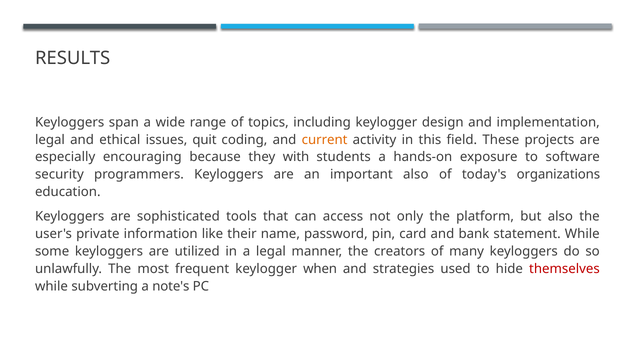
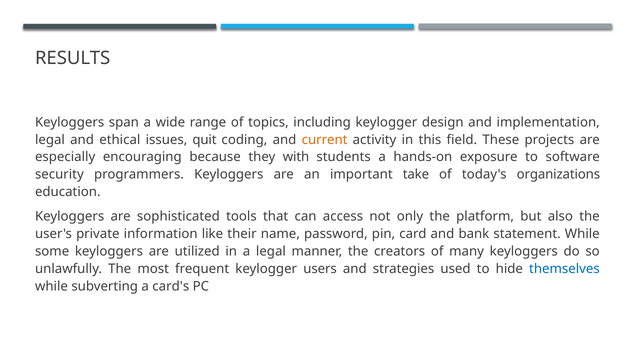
important also: also -> take (416, 175)
when: when -> users (320, 269)
themselves colour: red -> blue (564, 269)
note's: note's -> card's (171, 287)
